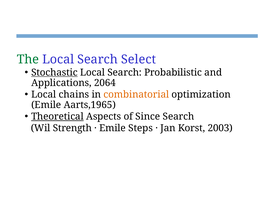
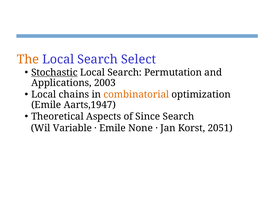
The colour: green -> orange (28, 59)
Probabilistic: Probabilistic -> Permutation (173, 72)
2064: 2064 -> 2003 (105, 83)
Aarts,1965: Aarts,1965 -> Aarts,1947 (90, 105)
Theoretical underline: present -> none (57, 117)
Strength: Strength -> Variable (72, 128)
Steps: Steps -> None (141, 128)
2003: 2003 -> 2051 (220, 128)
